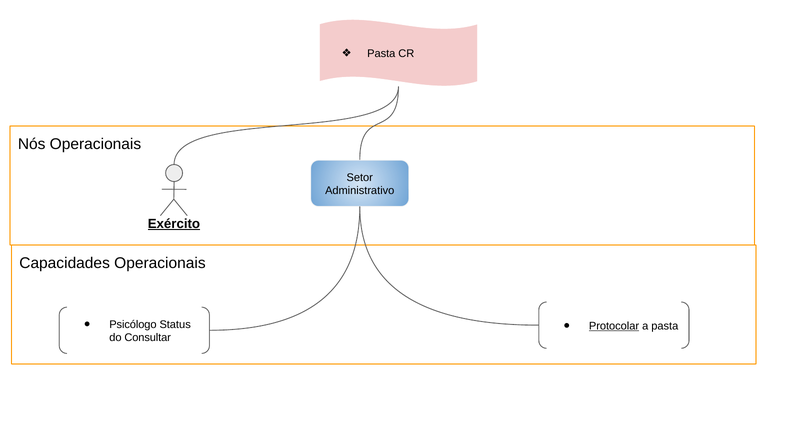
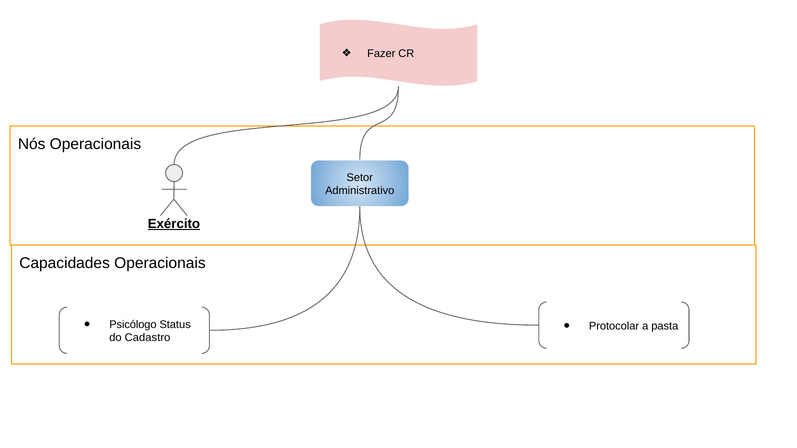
Pasta: Pasta -> Fazer (381, 54)
Protocolar underline: present -> none (614, 326)
Consultar: Consultar -> Cadastro (148, 338)
